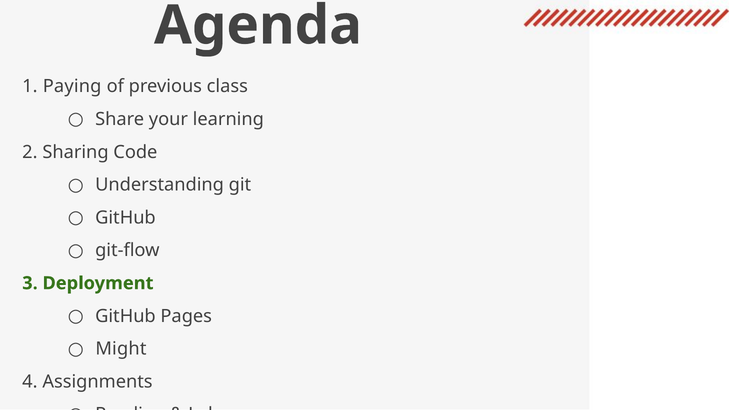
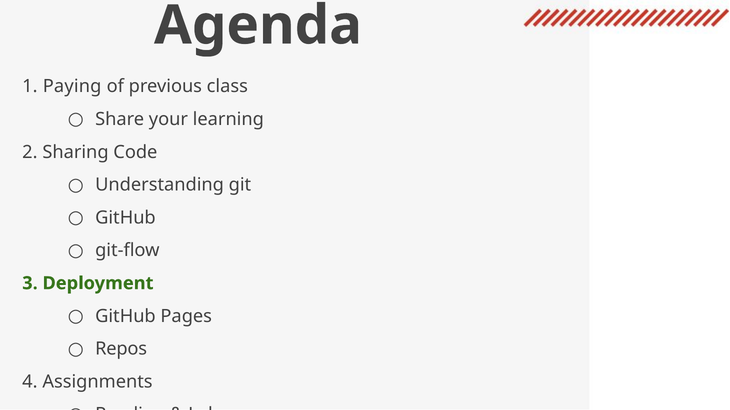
Might: Might -> Repos (121, 349)
